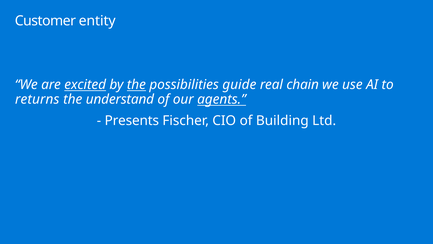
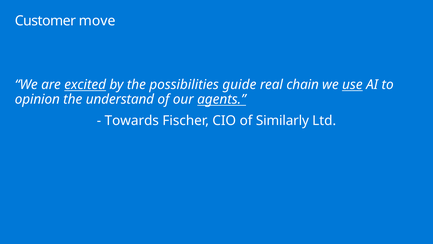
entity: entity -> move (97, 21)
the underline: present -> none (136, 85)
use underline: none -> present (352, 85)
returns: returns -> opinion (37, 99)
Presents: Presents -> Towards (132, 121)
Building: Building -> Similarly (282, 121)
